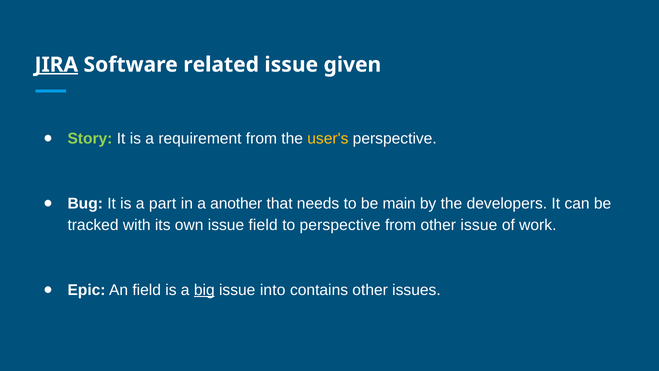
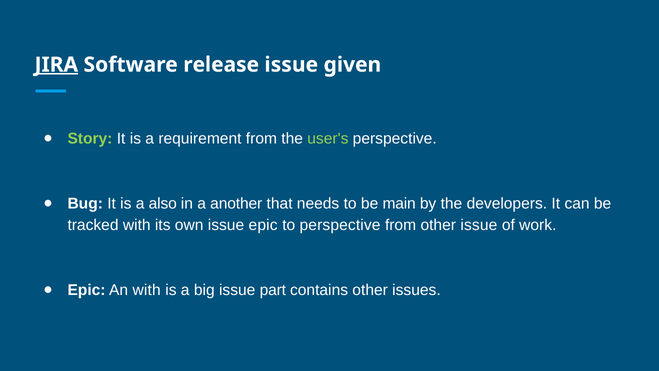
related: related -> release (221, 65)
user's colour: yellow -> light green (328, 138)
part: part -> also (163, 203)
issue field: field -> epic (263, 225)
An field: field -> with (147, 290)
big underline: present -> none (204, 290)
into: into -> part (273, 290)
